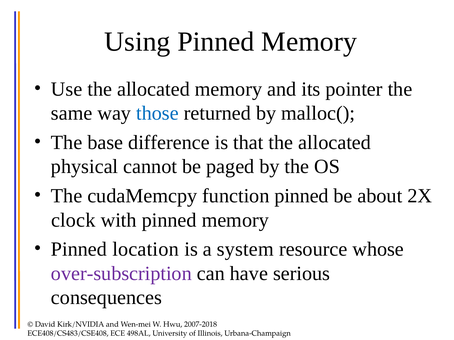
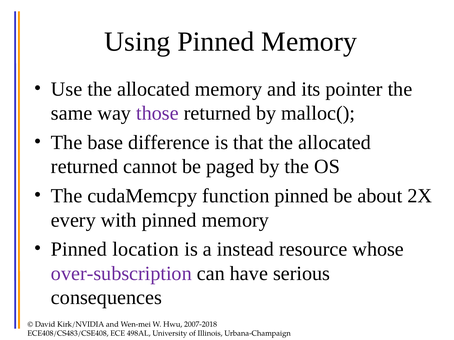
those colour: blue -> purple (157, 113)
physical: physical -> returned (85, 167)
clock: clock -> every (73, 220)
system: system -> instead (245, 250)
